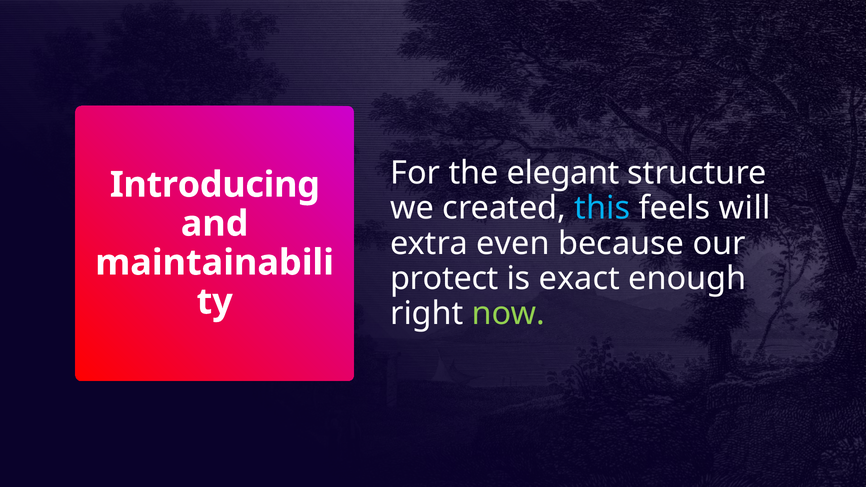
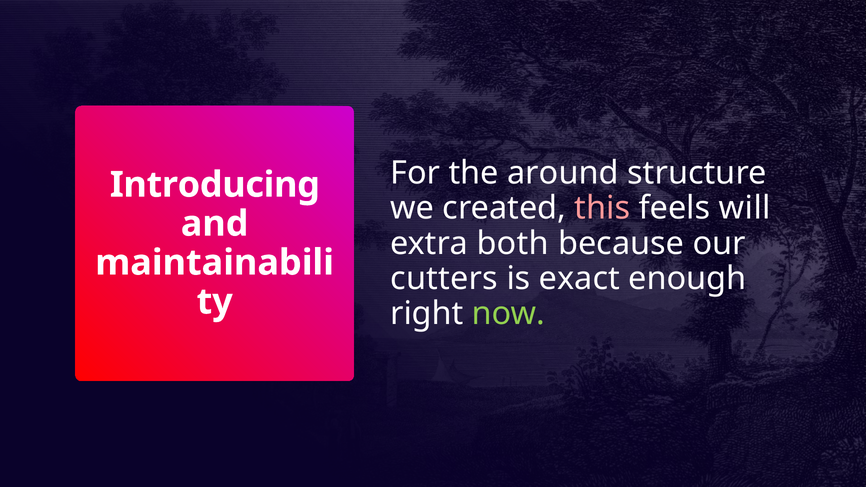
elegant: elegant -> around (563, 173)
this colour: light blue -> pink (602, 208)
even: even -> both (513, 243)
protect: protect -> cutters (444, 278)
